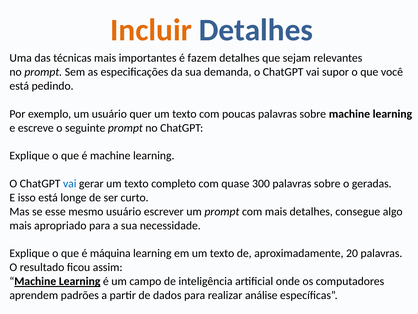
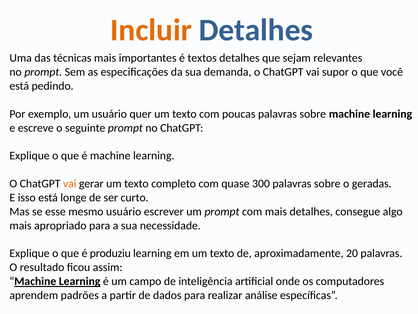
fazem: fazem -> textos (202, 58)
vai colour: blue -> orange (70, 183)
máquina: máquina -> produziu (110, 253)
